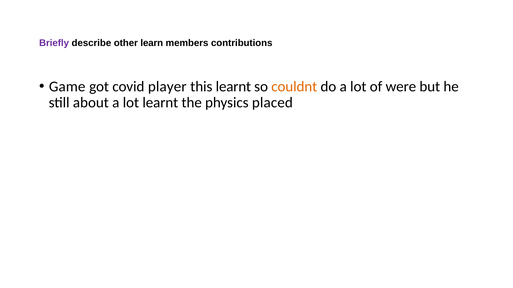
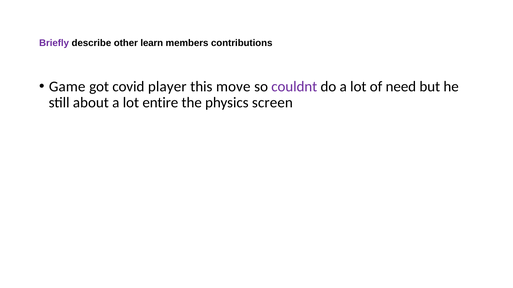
this learnt: learnt -> move (233, 87)
couldnt colour: orange -> purple (294, 87)
were: were -> need (401, 87)
lot learnt: learnt -> entire (160, 103)
placed: placed -> screen (272, 103)
